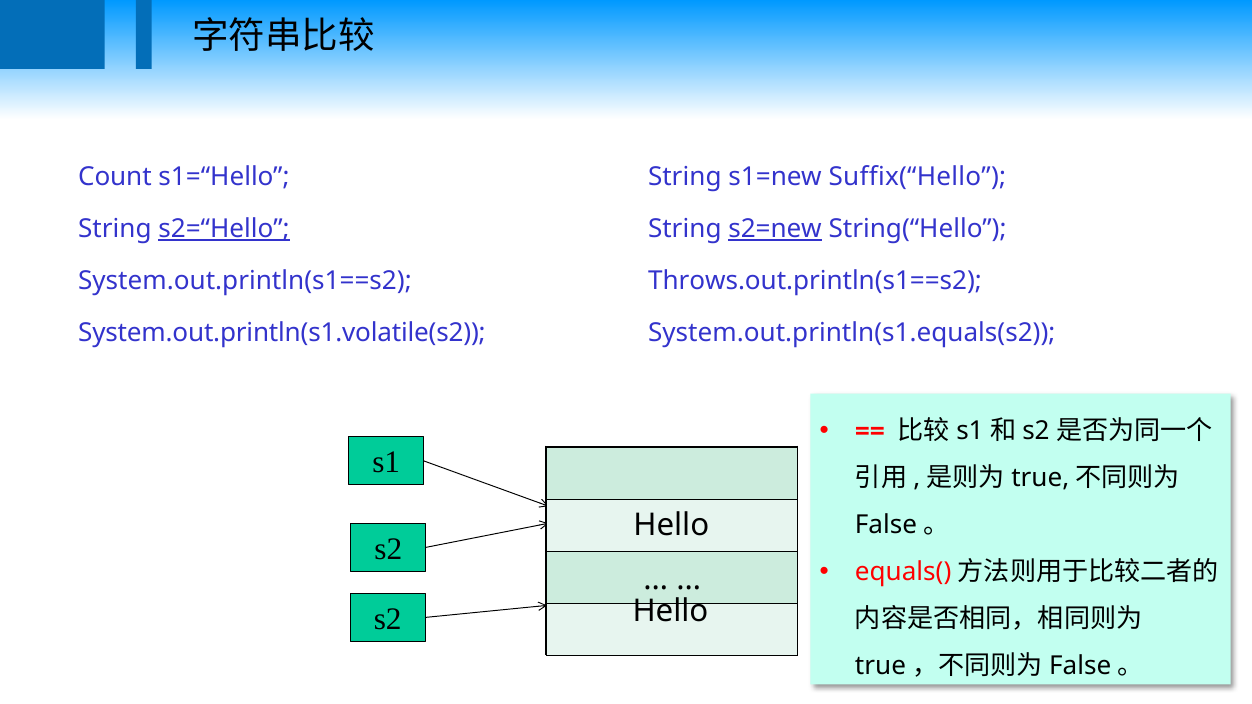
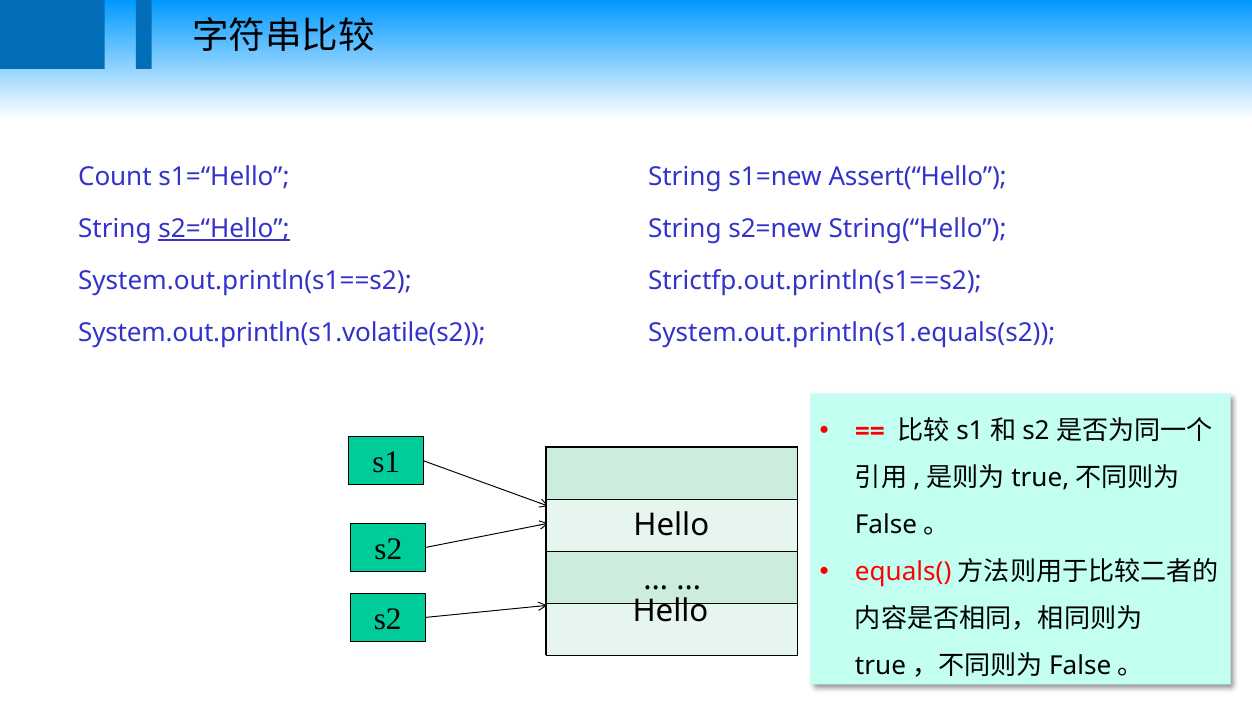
Suffix(“Hello: Suffix(“Hello -> Assert(“Hello (918, 177)
s2=new underline: present -> none (775, 229)
Throws.out.println(s1==s2: Throws.out.println(s1==s2 -> Strictfp.out.println(s1==s2 (815, 281)
